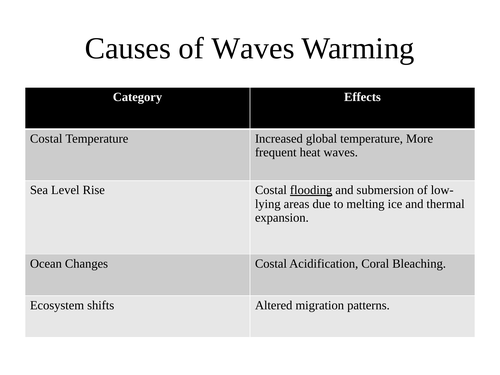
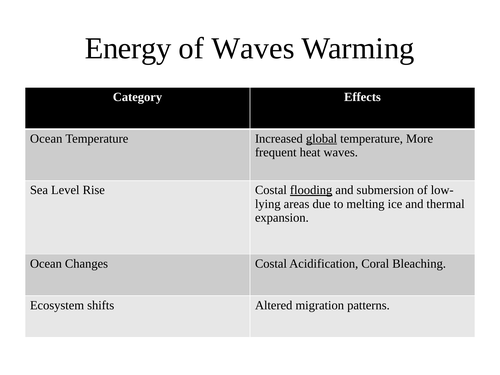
Causes: Causes -> Energy (128, 48)
Costal: Costal -> Ocean (46, 139)
global underline: none -> present (322, 139)
